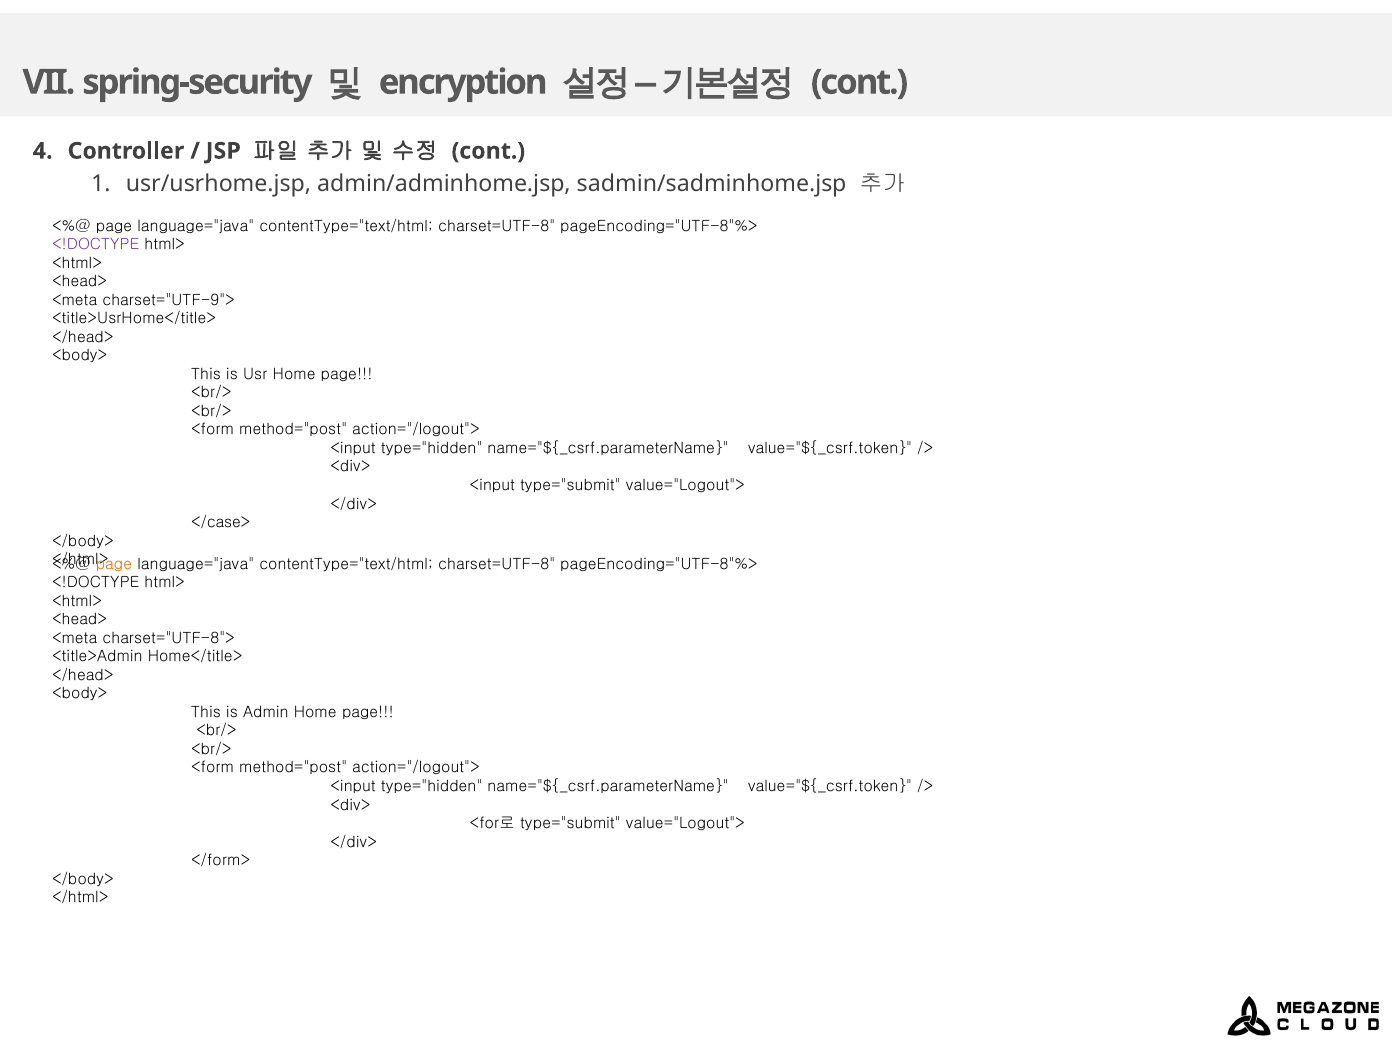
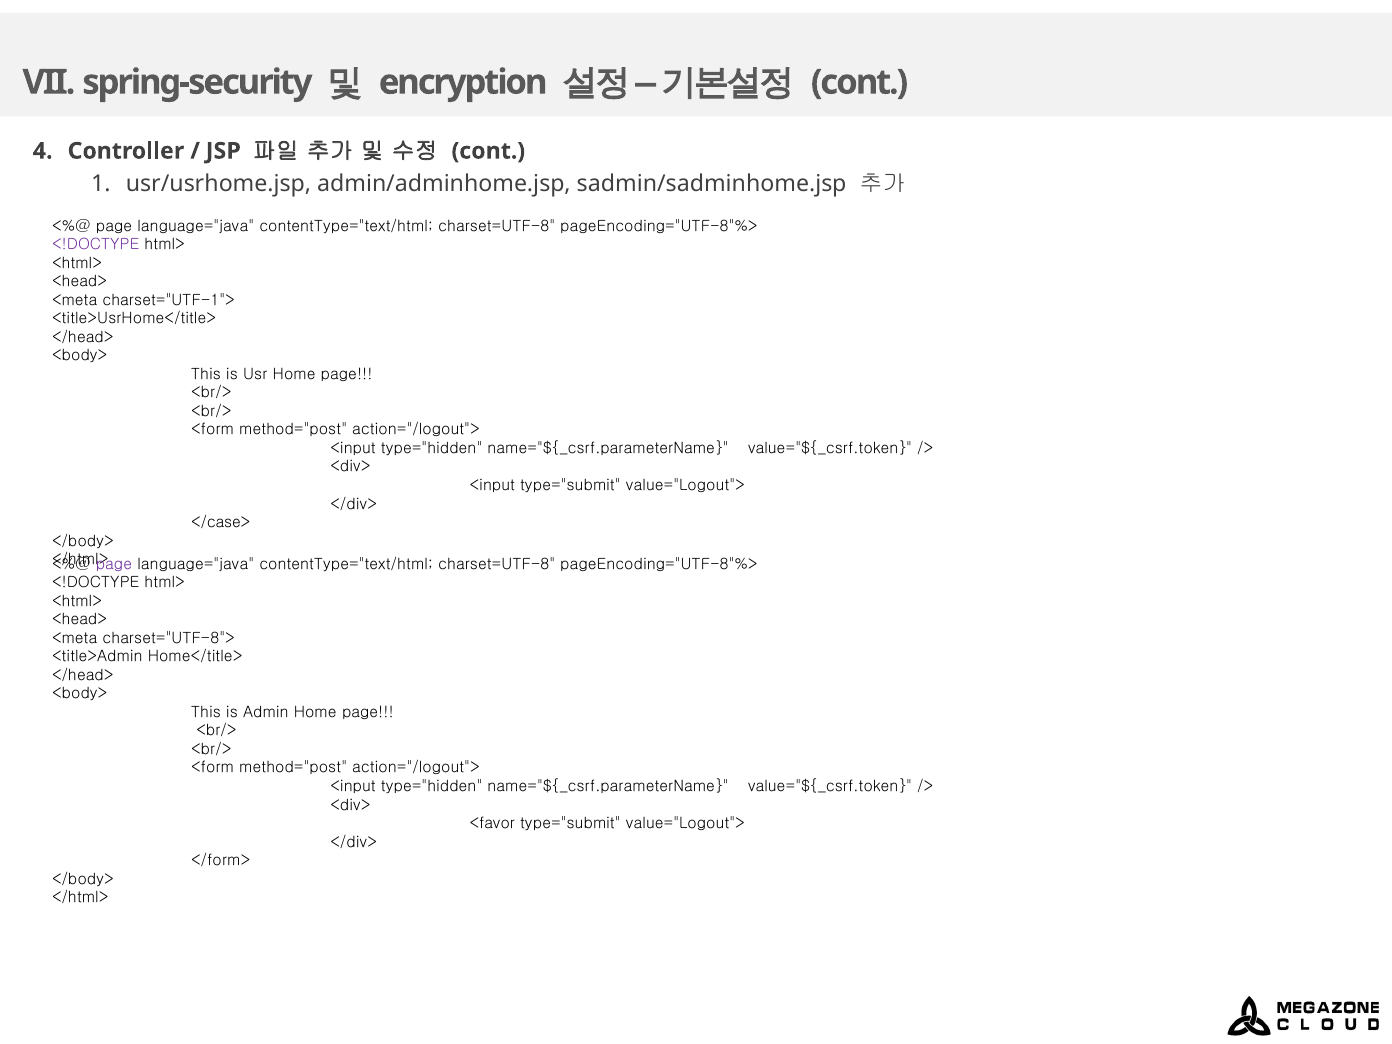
charset="UTF-9">: charset="UTF-9"> -> charset="UTF-1"> (169, 300)
page colour: orange -> purple (114, 564)
<for로: <for로 -> <favor (492, 823)
